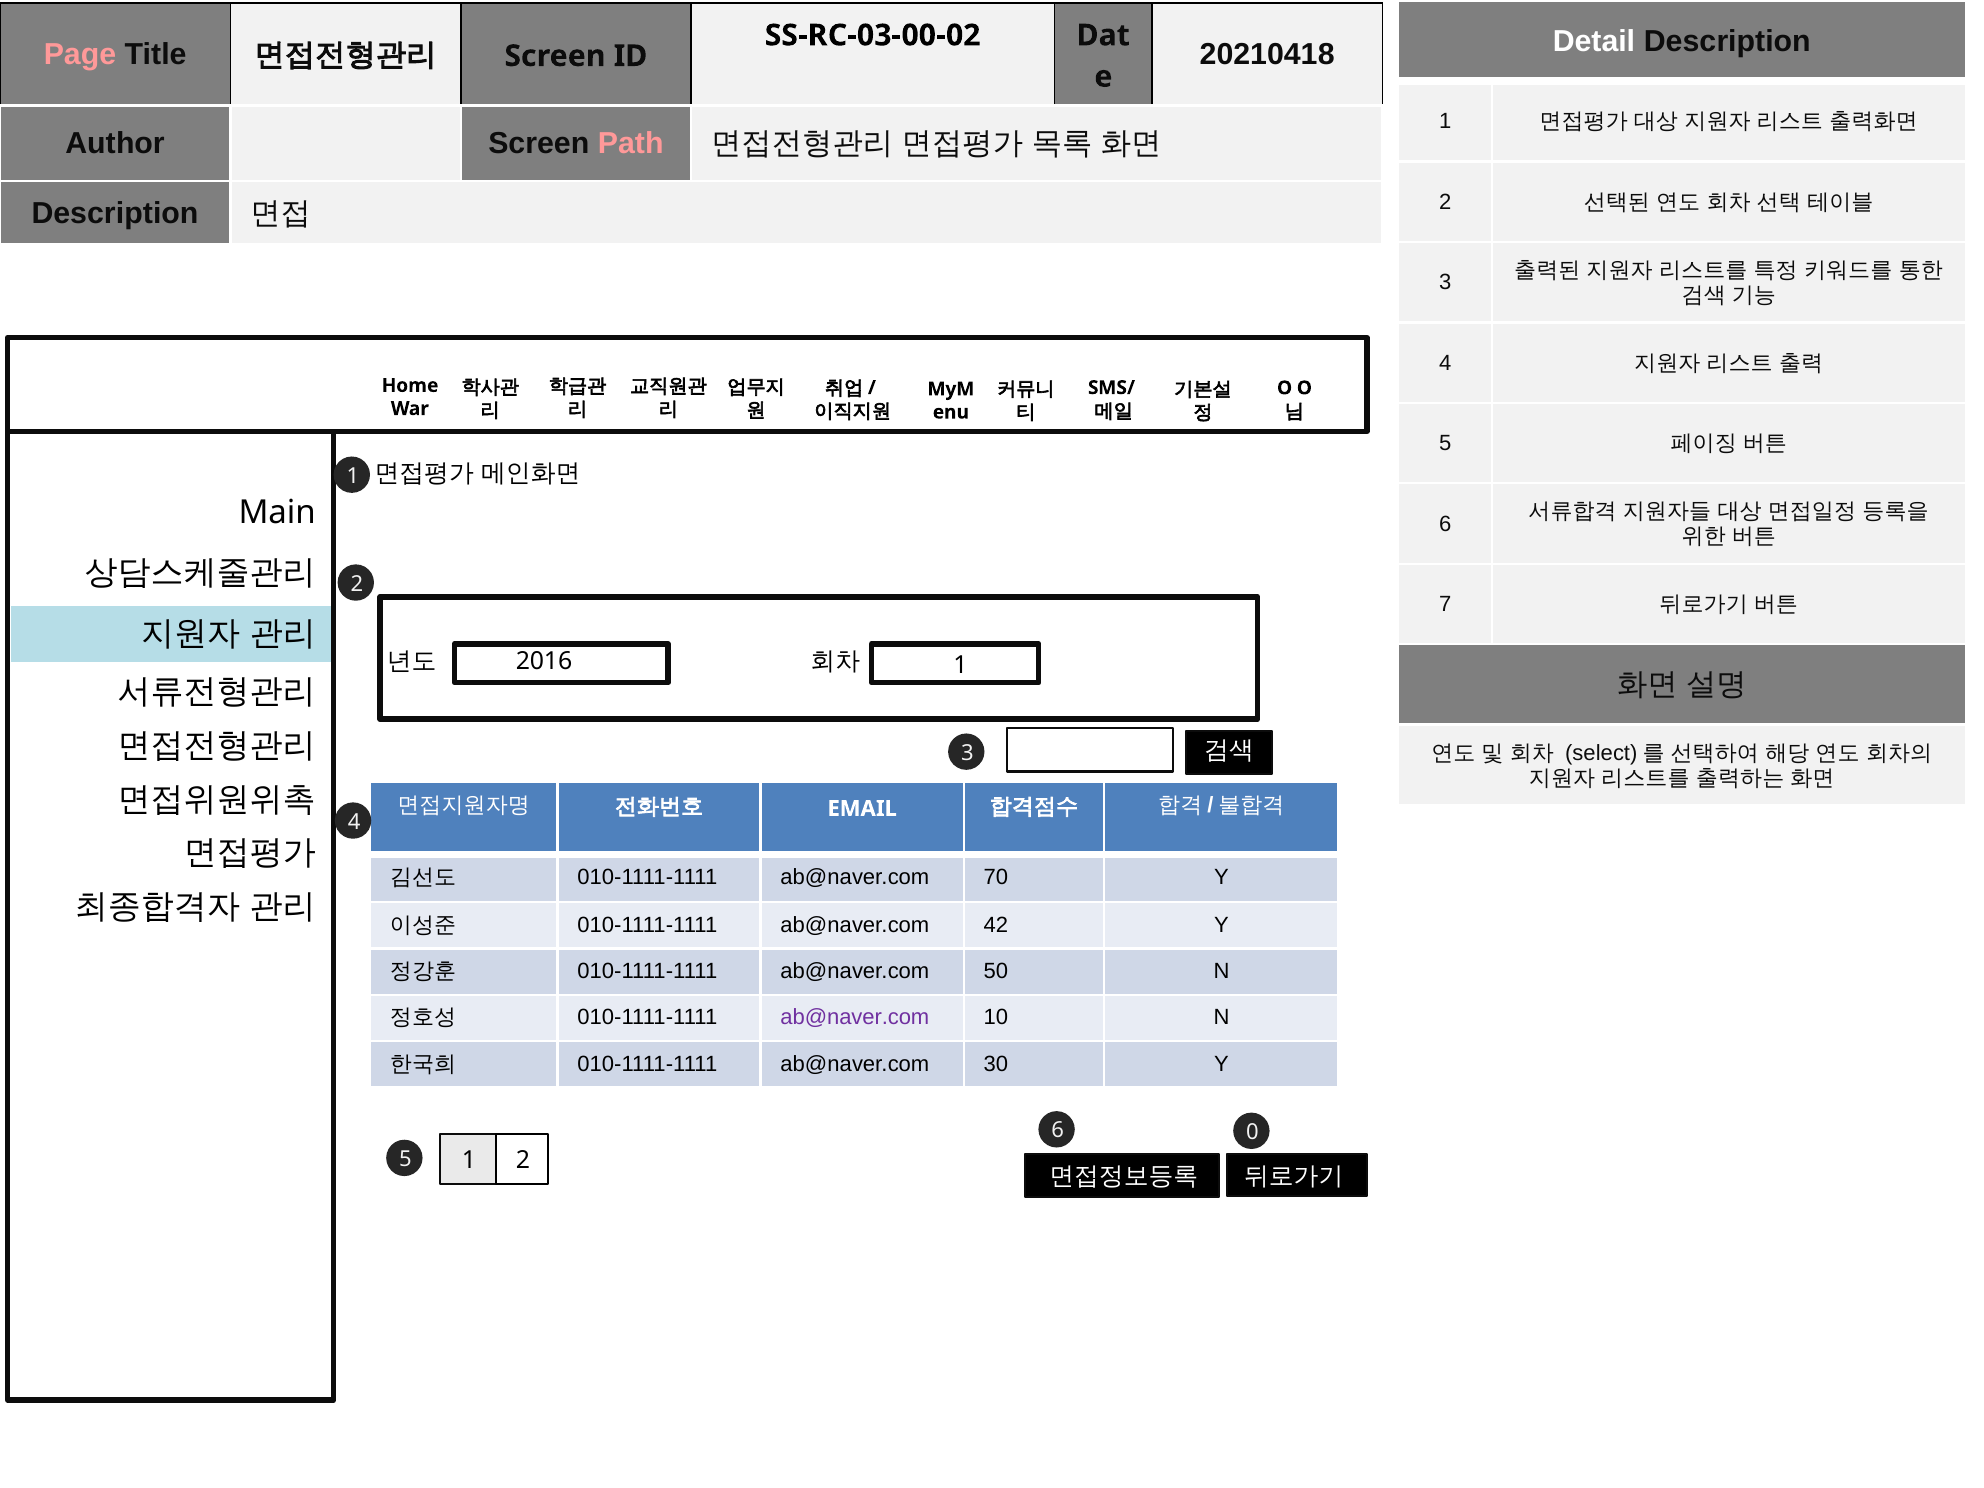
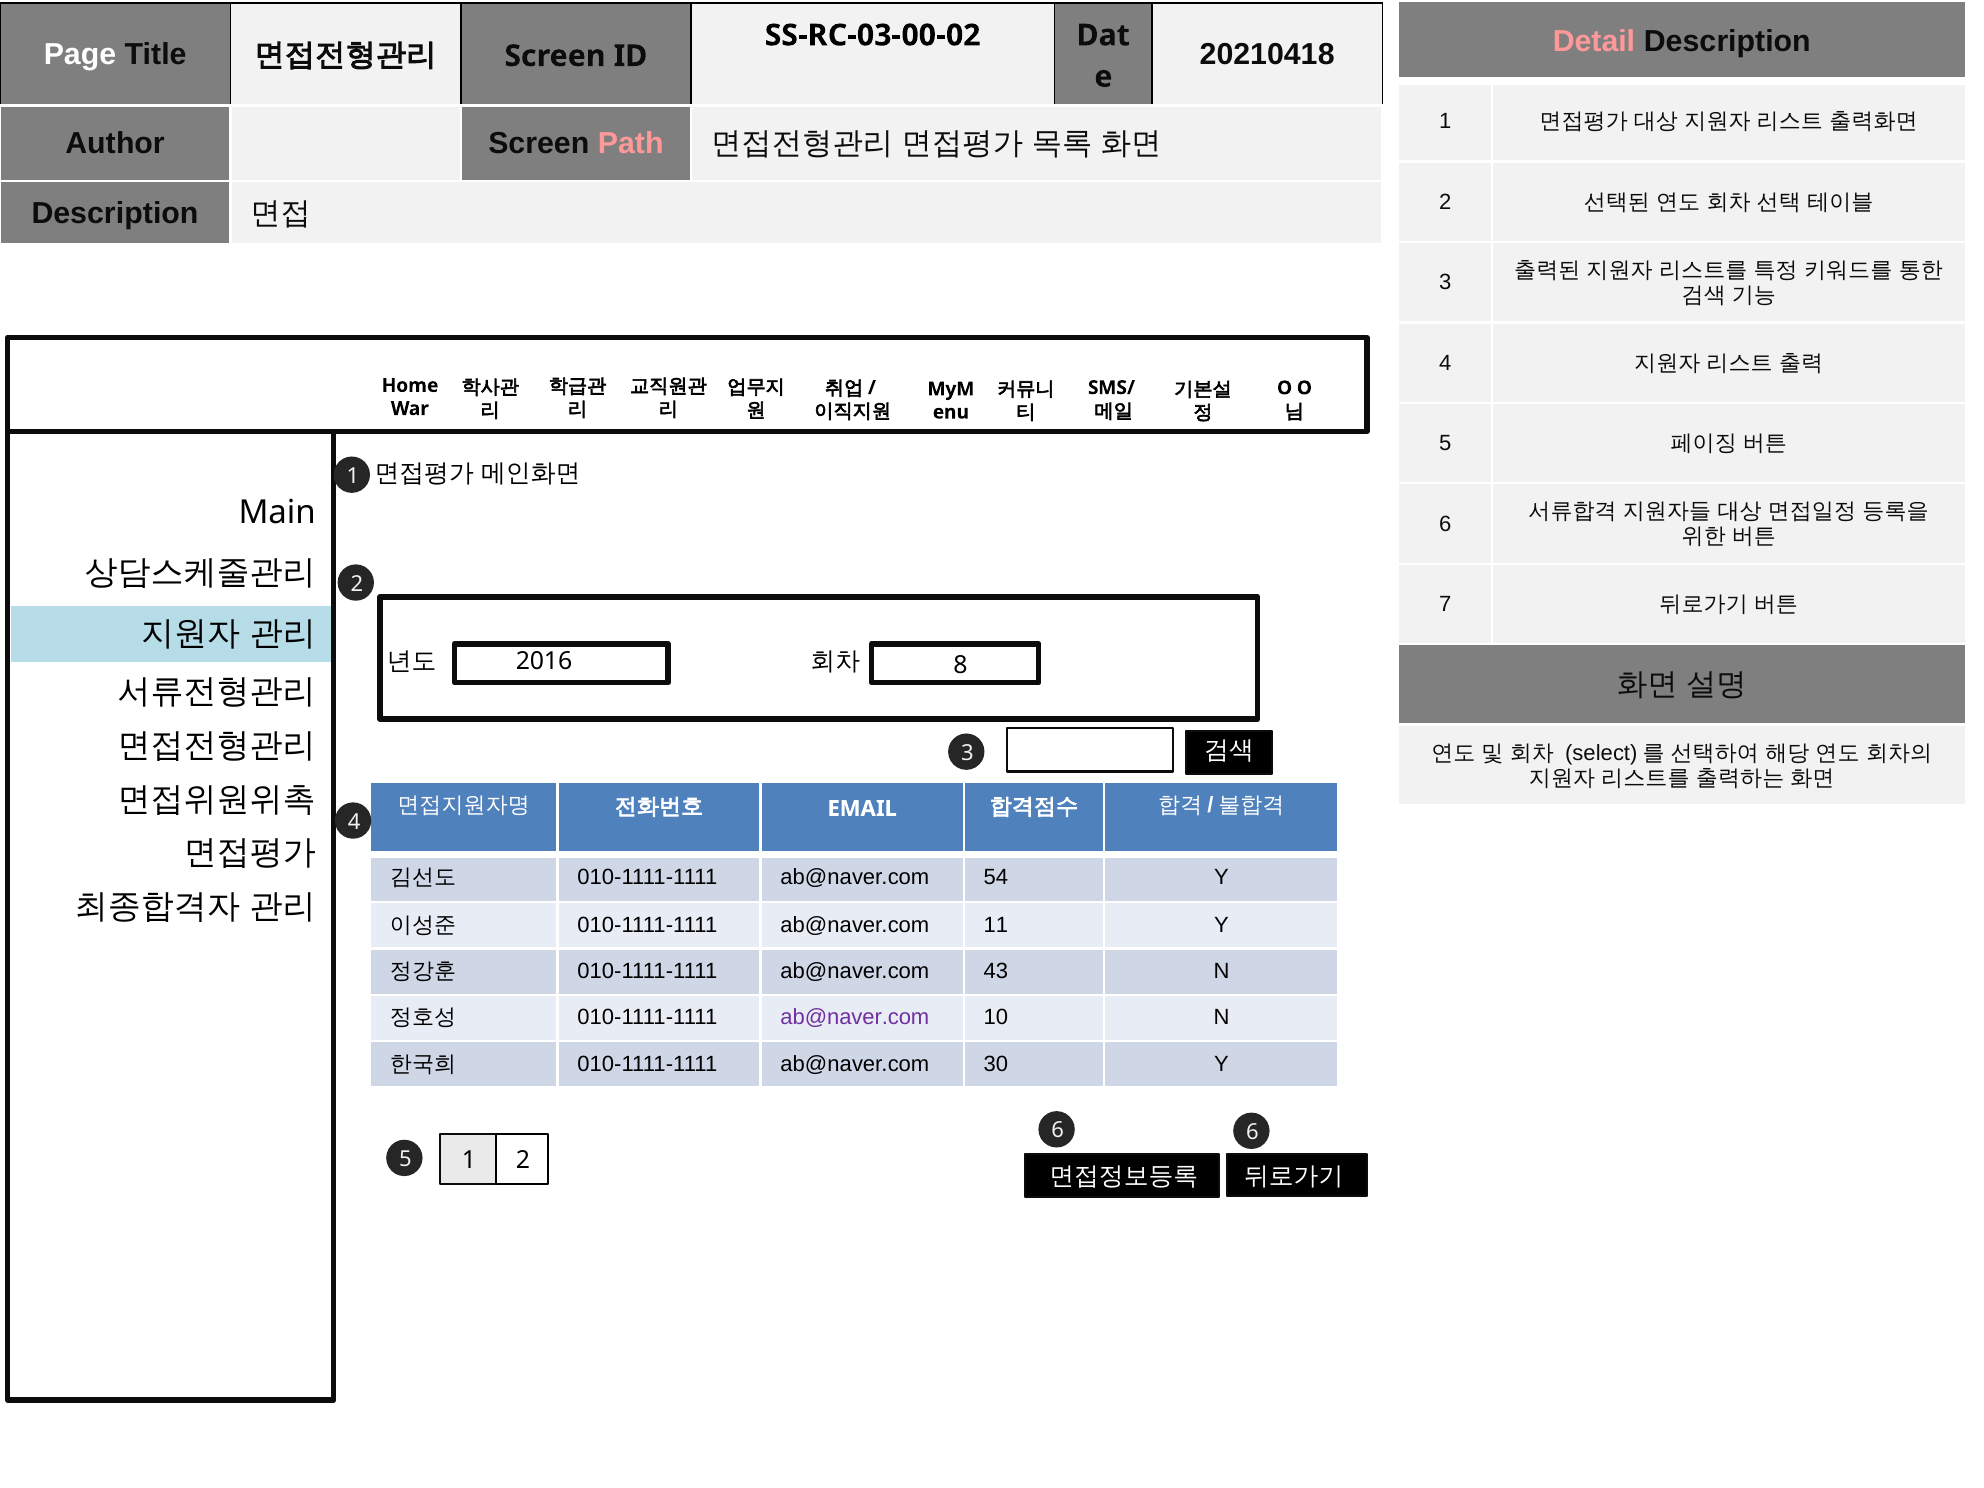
Detail colour: white -> pink (1594, 41)
Page colour: pink -> white (80, 55)
2016 1: 1 -> 8 (960, 665)
70: 70 -> 54 (996, 878)
42: 42 -> 11 (996, 925)
50: 50 -> 43 (996, 971)
6 0: 0 -> 6 (1252, 1132)
